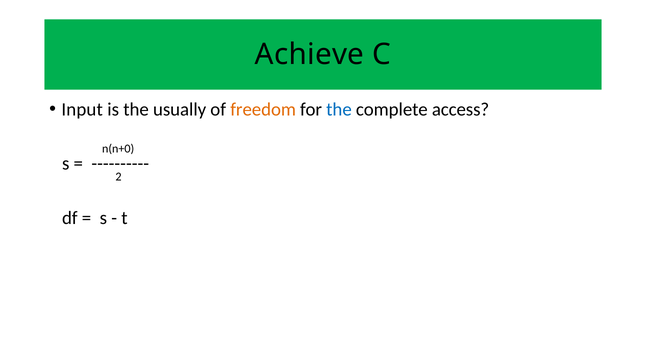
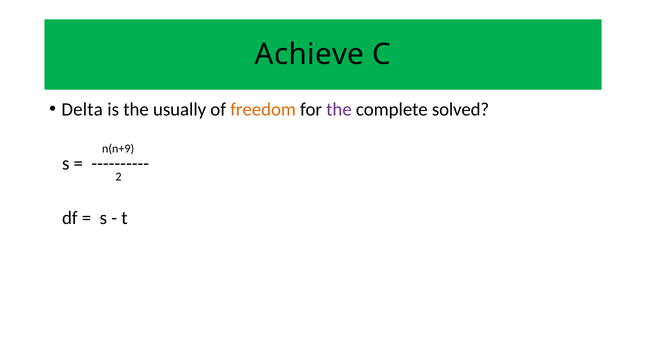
Input: Input -> Delta (82, 109)
the colour: blue -> purple (339, 109)
access: access -> solved (461, 109)
n(n+0: n(n+0 -> n(n+9 (118, 149)
